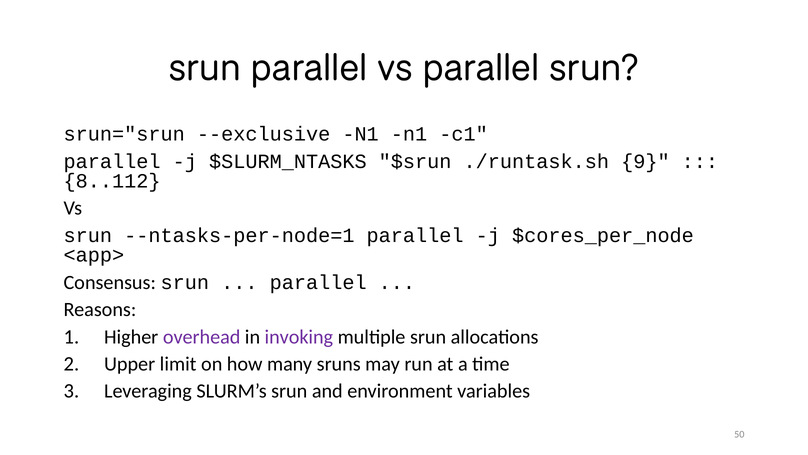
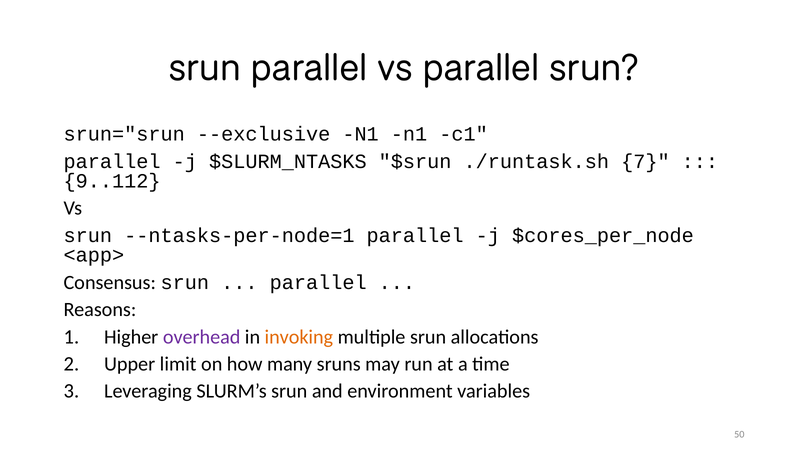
9: 9 -> 7 (645, 161)
8..112: 8..112 -> 9..112 (112, 181)
invoking colour: purple -> orange (299, 337)
